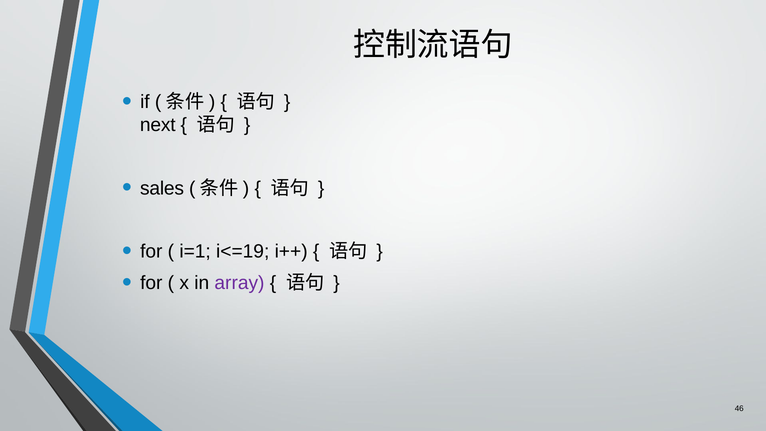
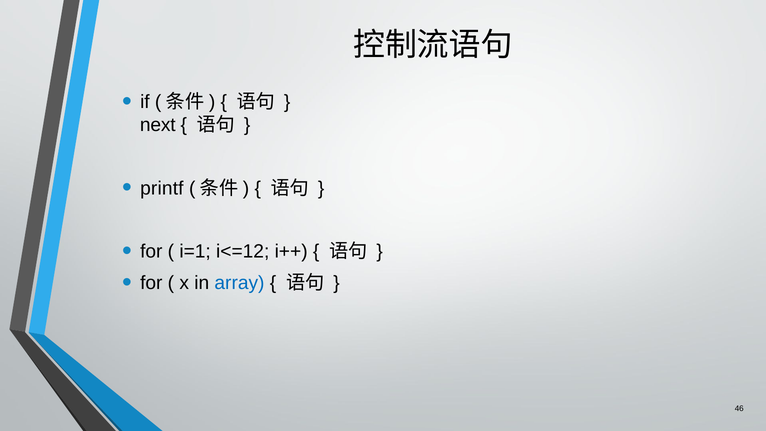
sales: sales -> printf (162, 188)
i<=19: i<=19 -> i<=12 (243, 251)
array colour: purple -> blue (239, 283)
